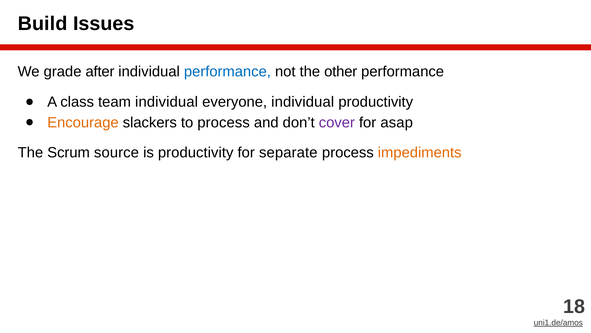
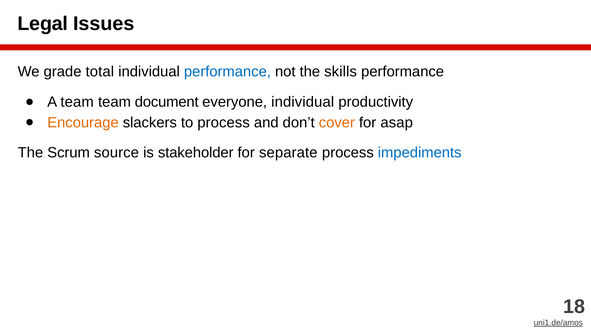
Build: Build -> Legal (43, 24)
after: after -> total (100, 72)
other: other -> skills (341, 72)
A class: class -> team (77, 102)
team individual: individual -> document (167, 102)
cover colour: purple -> orange (337, 122)
is productivity: productivity -> stakeholder (196, 152)
impediments colour: orange -> blue (420, 152)
